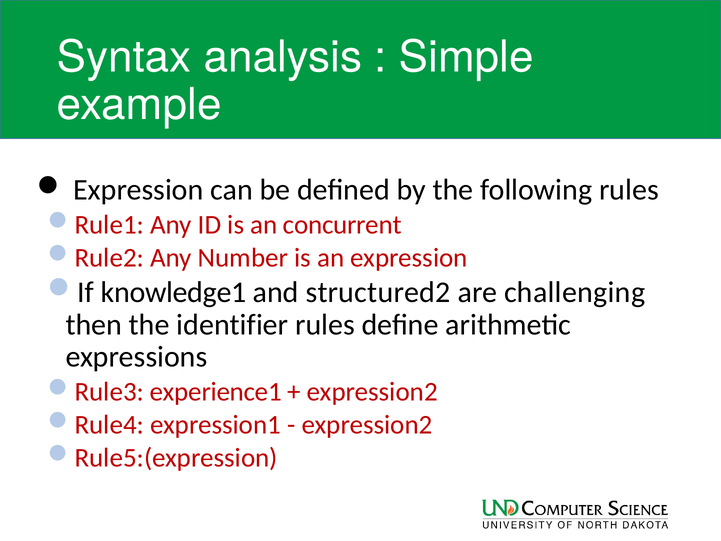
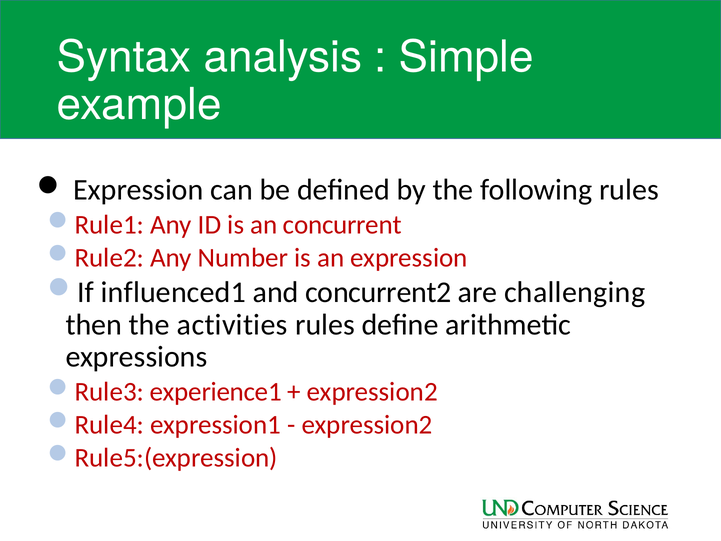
knowledge1: knowledge1 -> influenced1 (173, 292)
structured2: structured2 -> concurrent2 (378, 292)
identifier: identifier -> activities (232, 324)
